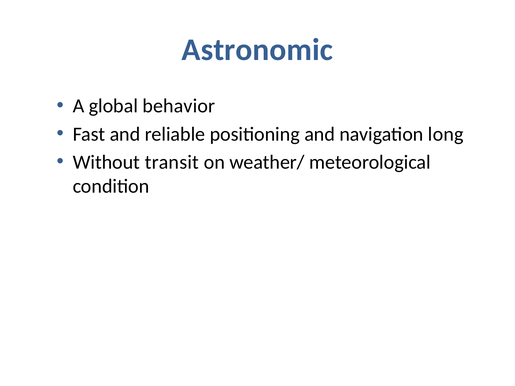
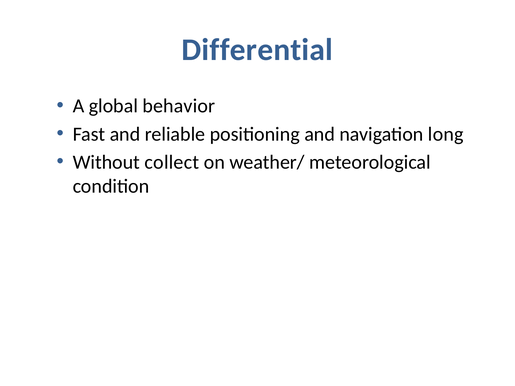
Astronomic: Astronomic -> Differential (257, 50)
transit: transit -> collect (172, 162)
